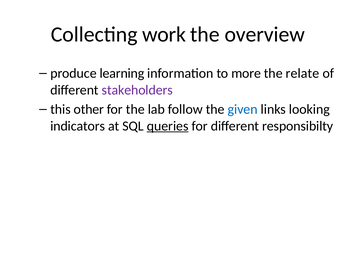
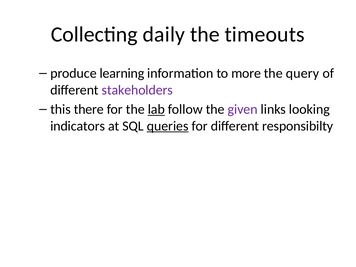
work: work -> daily (164, 34)
overview: overview -> timeouts (265, 34)
relate: relate -> query (303, 73)
other: other -> there (89, 109)
lab underline: none -> present (156, 109)
given colour: blue -> purple (243, 109)
